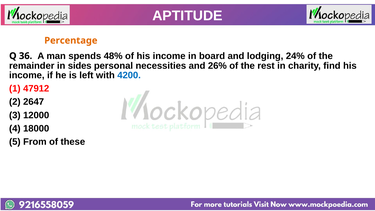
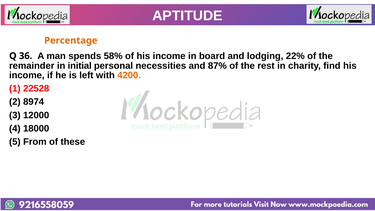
48%: 48% -> 58% (113, 56)
24%: 24% -> 22% (295, 56)
sides: sides -> initial (80, 66)
26%: 26% -> 87% (217, 66)
4200 colour: blue -> orange (129, 75)
47912: 47912 -> 22528 (36, 88)
2647: 2647 -> 8974 (34, 102)
